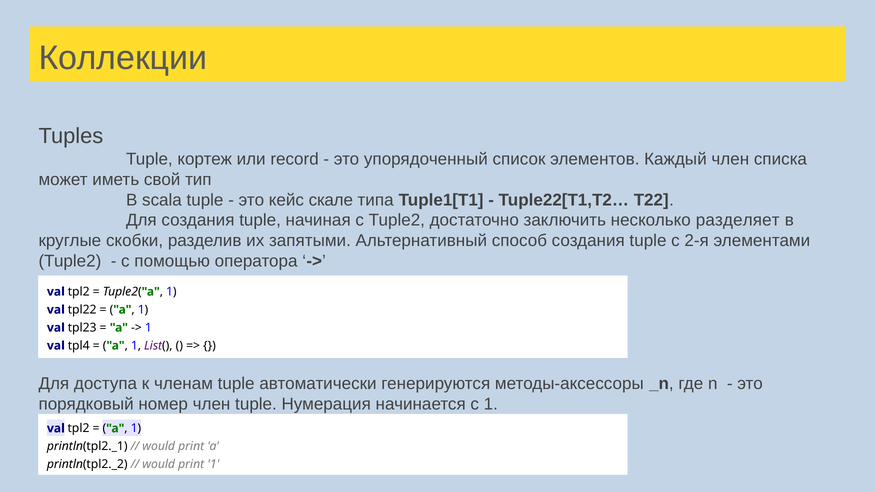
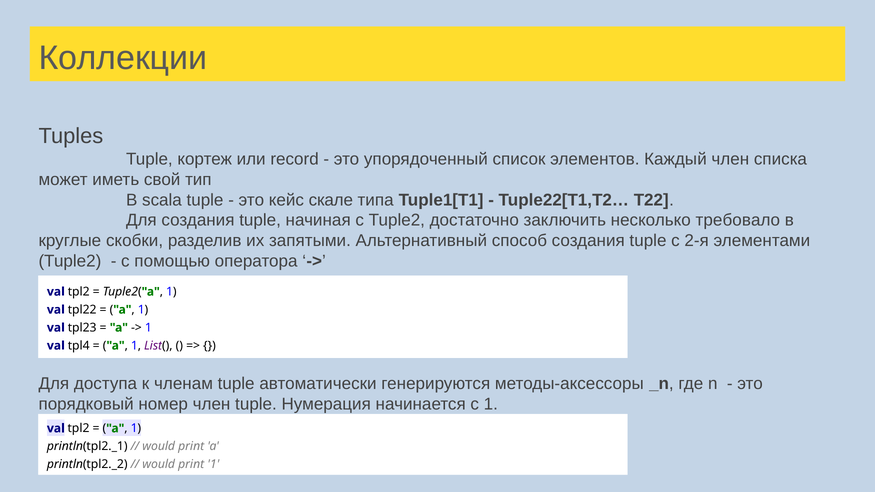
разделяет: разделяет -> требовало (738, 220)
